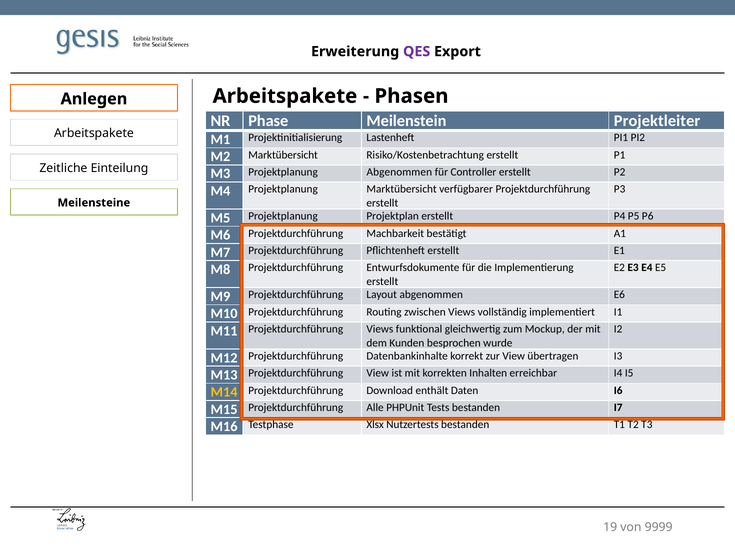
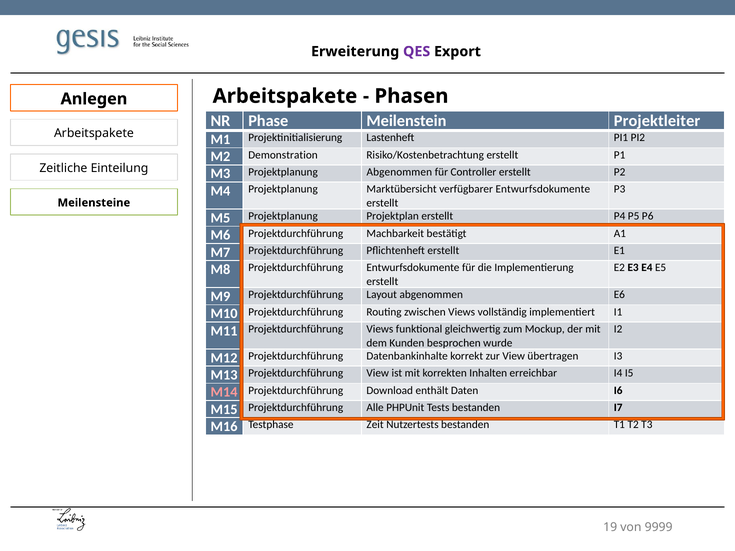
M2 Marktübersicht: Marktübersicht -> Demonstration (283, 155)
verfügbarer Projektdurchführung: Projektdurchführung -> Entwurfsdokumente (543, 189)
M14 colour: yellow -> pink (224, 392)
Xlsx: Xlsx -> Zeit (375, 425)
